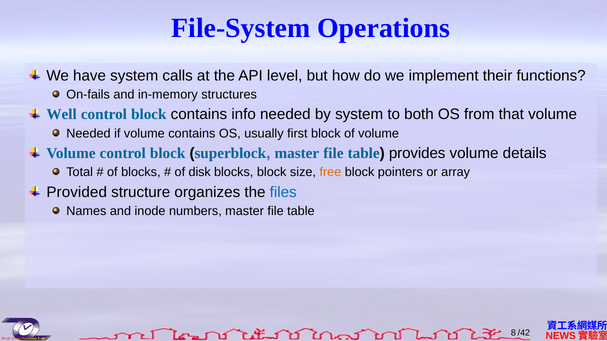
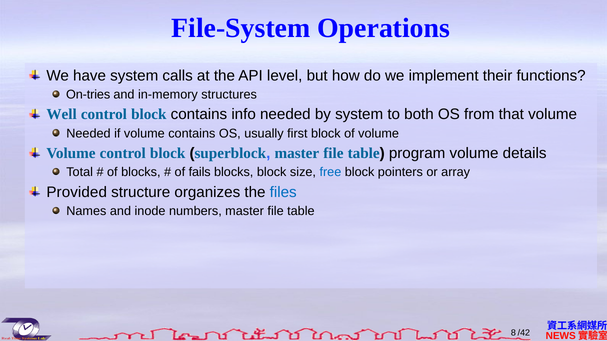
On-fails: On-fails -> On-tries (88, 95)
provides: provides -> program (417, 154)
disk: disk -> fails (200, 173)
free colour: orange -> blue (330, 173)
